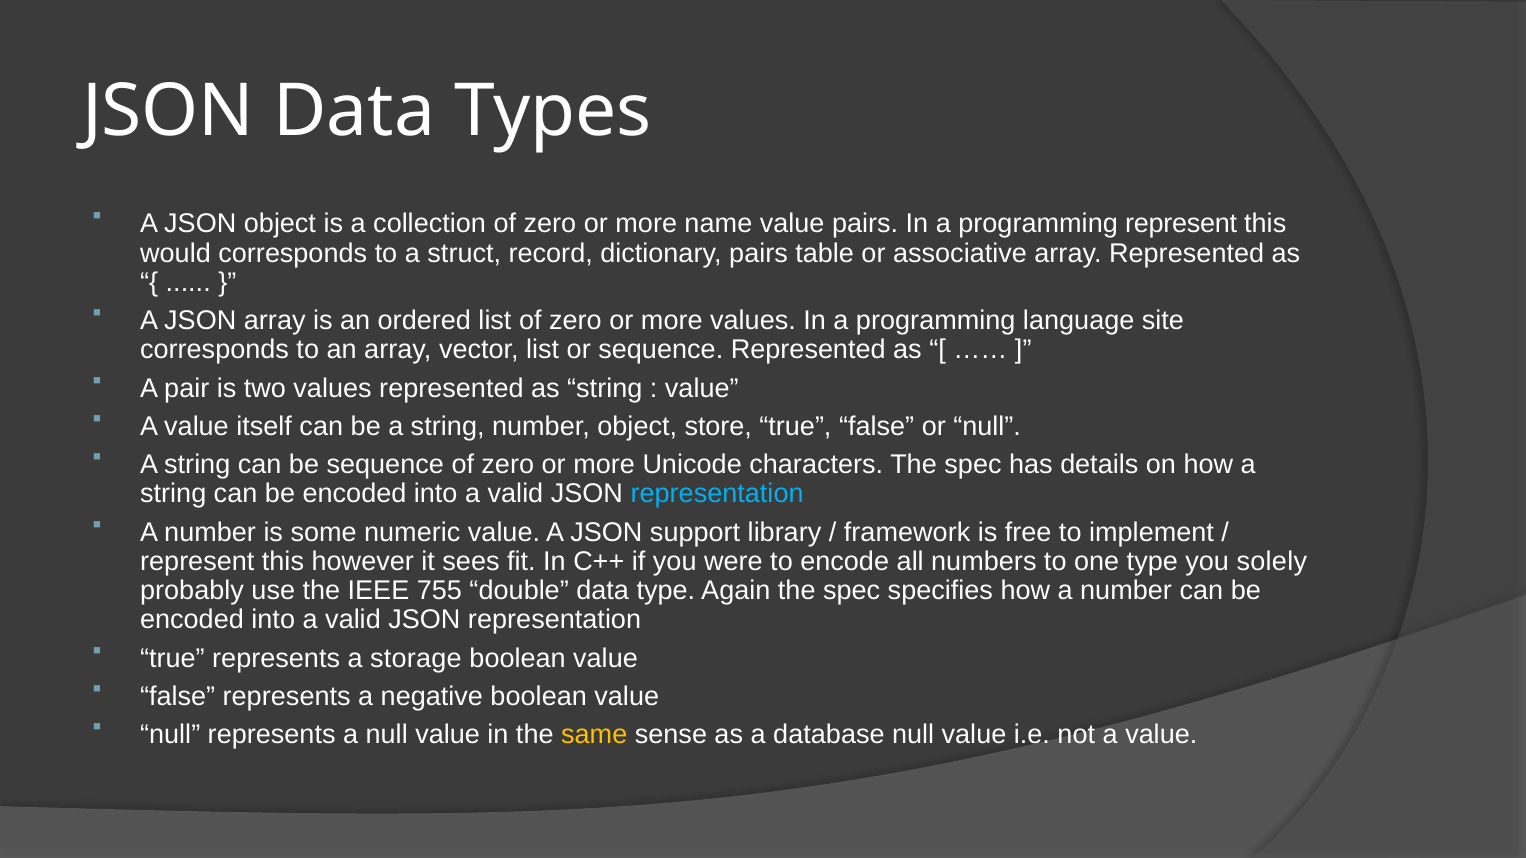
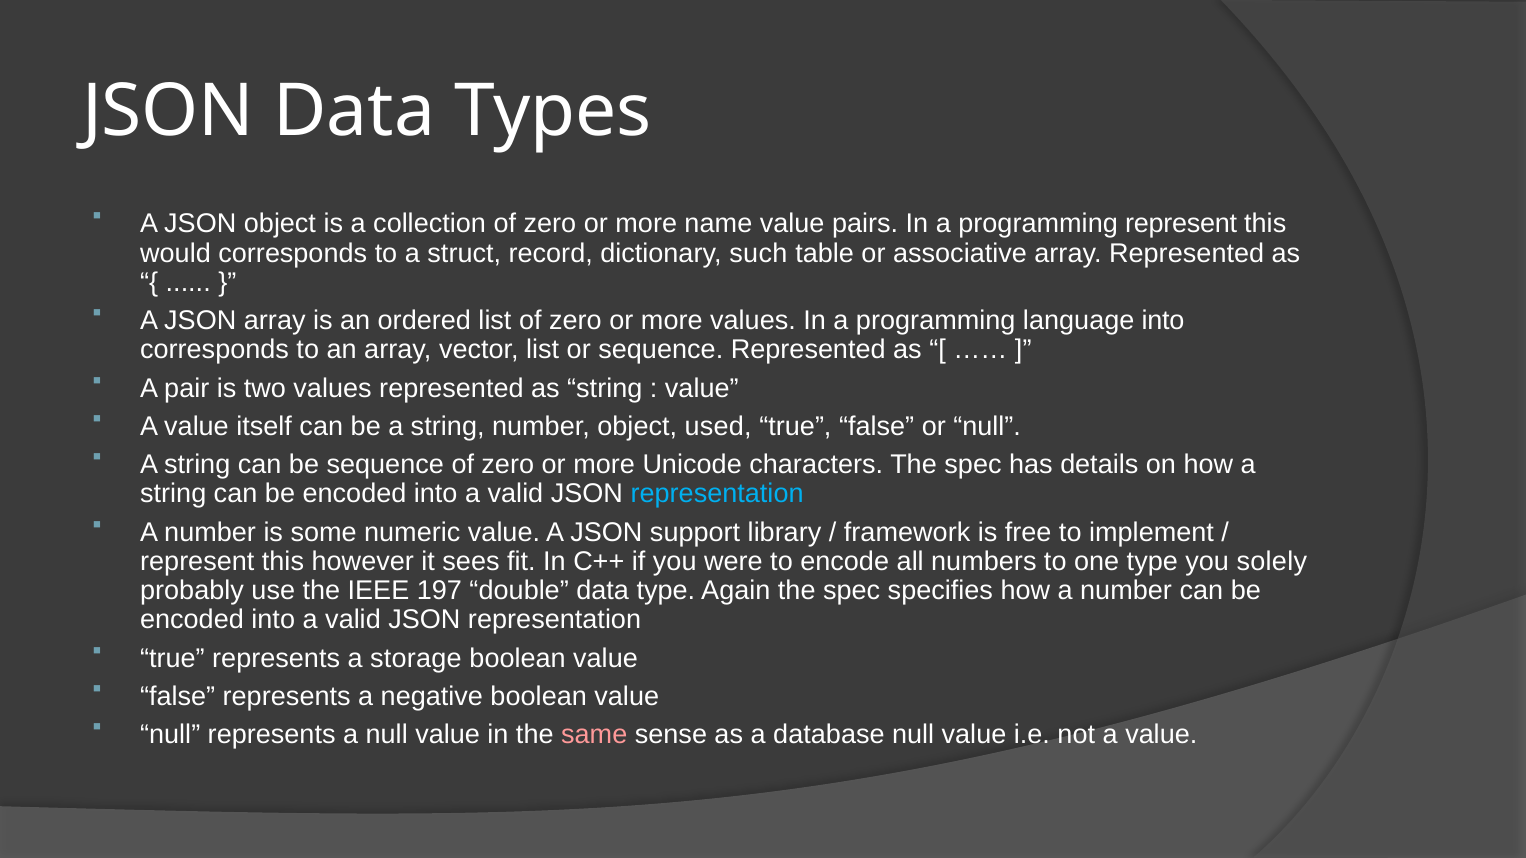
dictionary pairs: pairs -> such (758, 253)
language site: site -> into (1163, 321)
store: store -> used (718, 427)
755: 755 -> 197 (439, 591)
same colour: yellow -> pink (594, 735)
